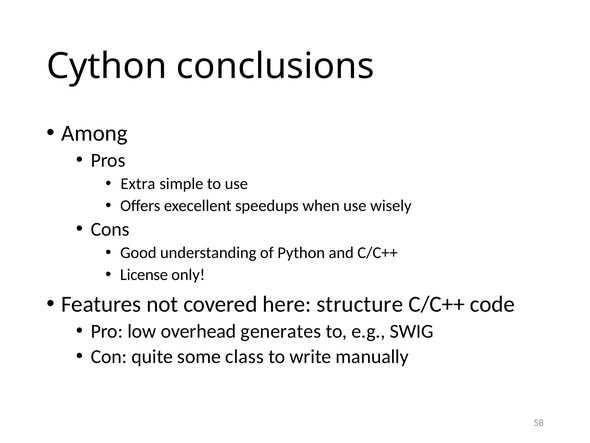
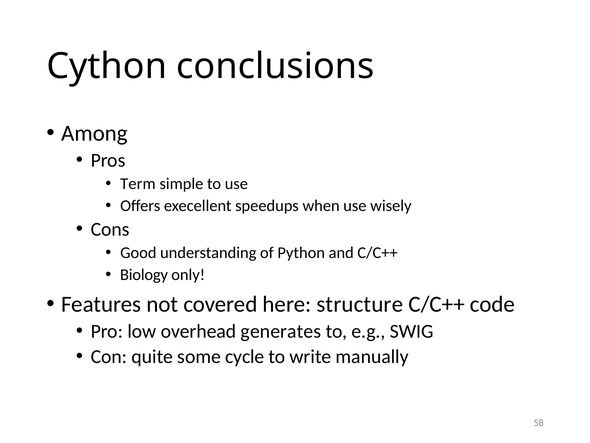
Extra: Extra -> Term (138, 184)
License: License -> Biology (144, 274)
class: class -> cycle (245, 356)
